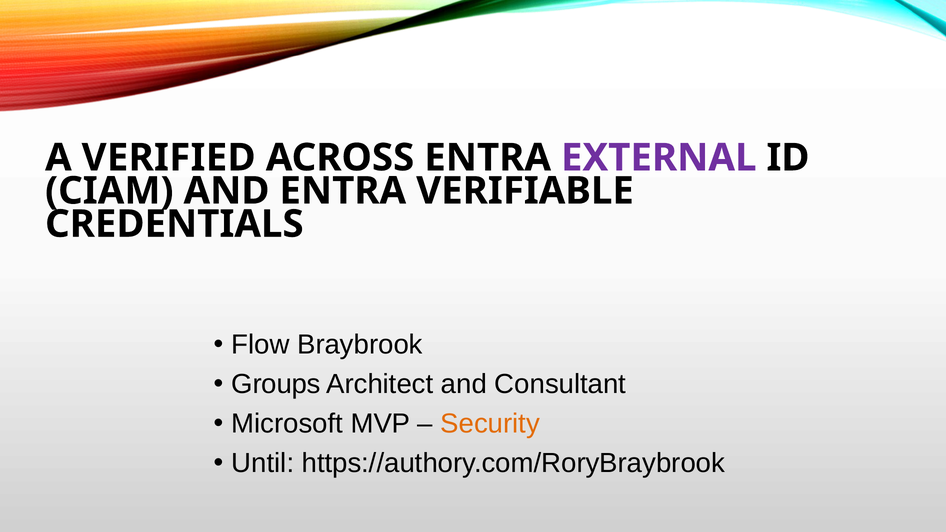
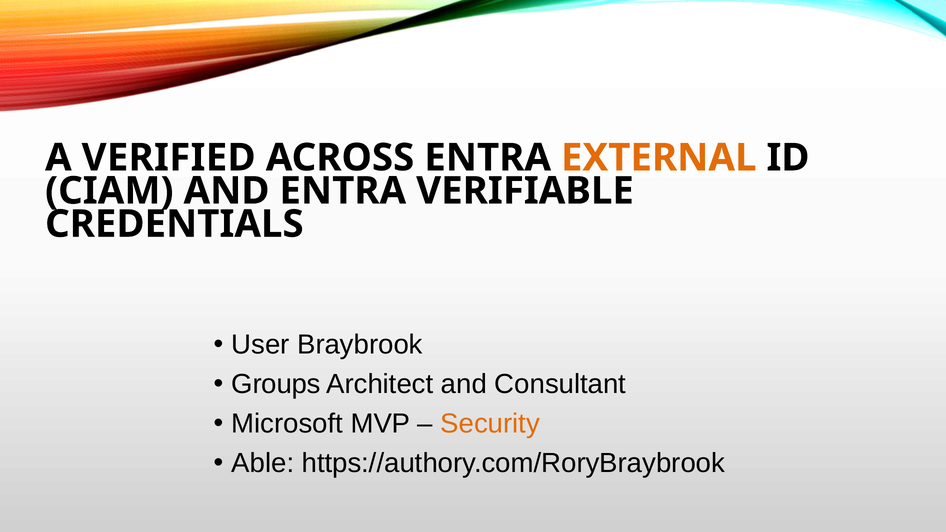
EXTERNAL colour: purple -> orange (659, 158)
Flow: Flow -> User (261, 345)
Until: Until -> Able (263, 463)
